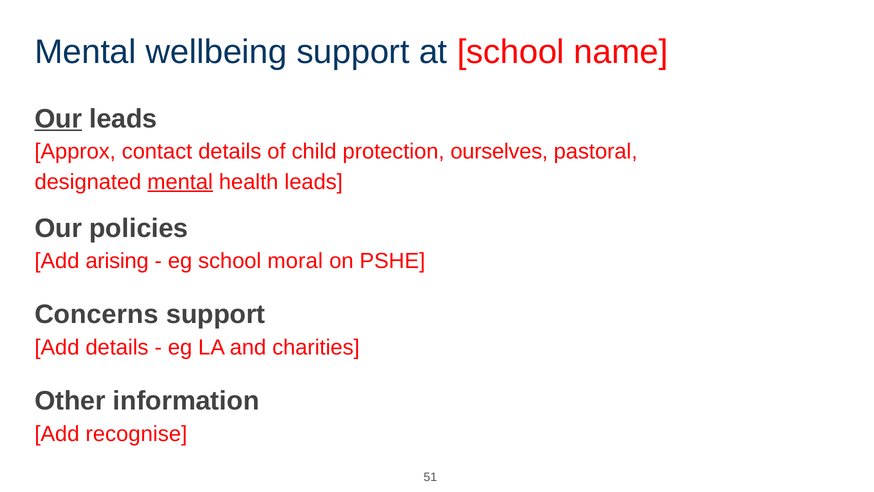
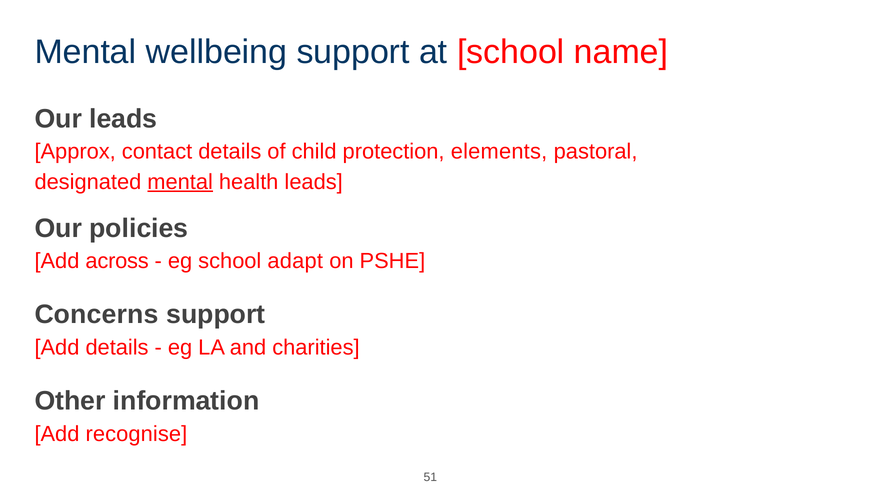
Our underline: present -> none (58, 119)
ourselves: ourselves -> elements (499, 152)
arising: arising -> across (117, 261)
moral: moral -> adapt (295, 261)
